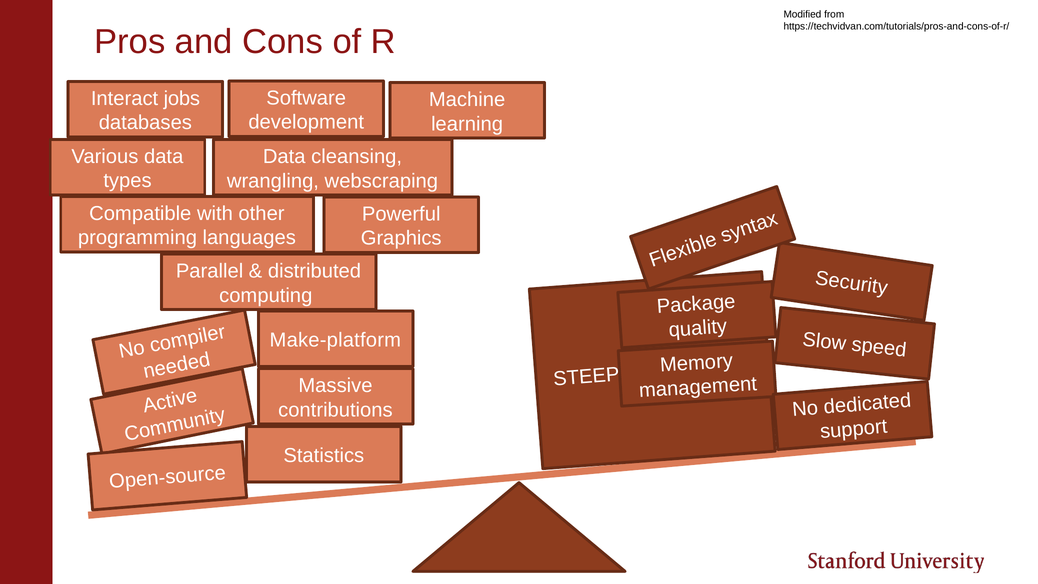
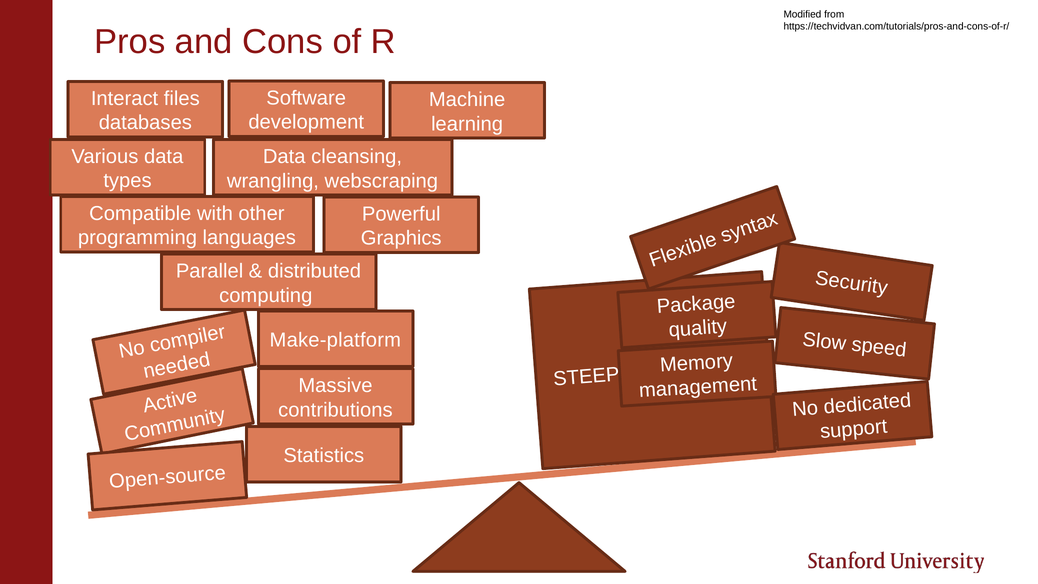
jobs: jobs -> files (182, 98)
